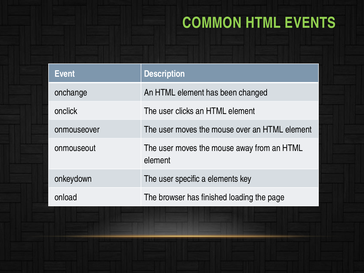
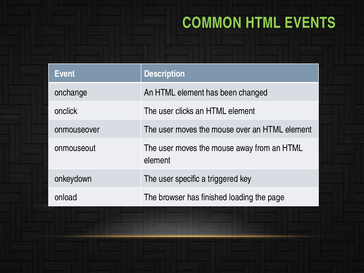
elements: elements -> triggered (223, 179)
